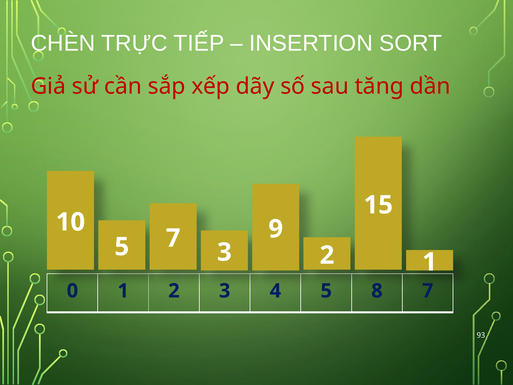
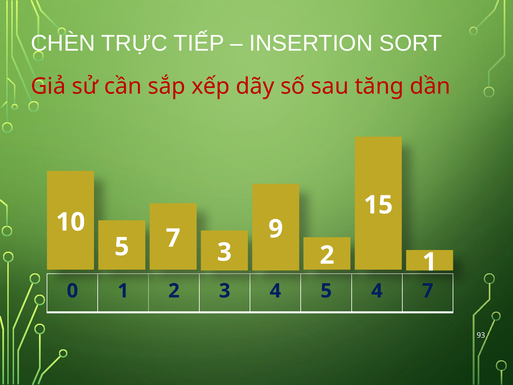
5 8: 8 -> 4 (377, 291)
